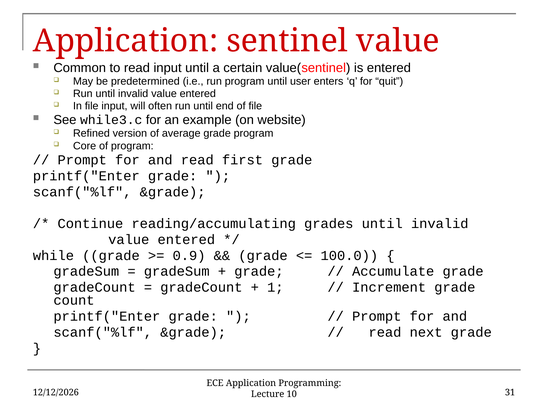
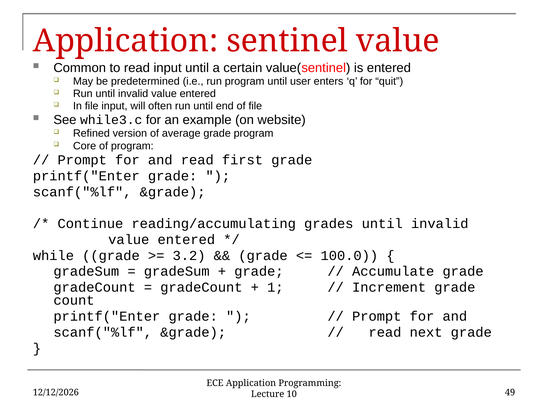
0.9: 0.9 -> 3.2 (189, 255)
31: 31 -> 49 (510, 392)
